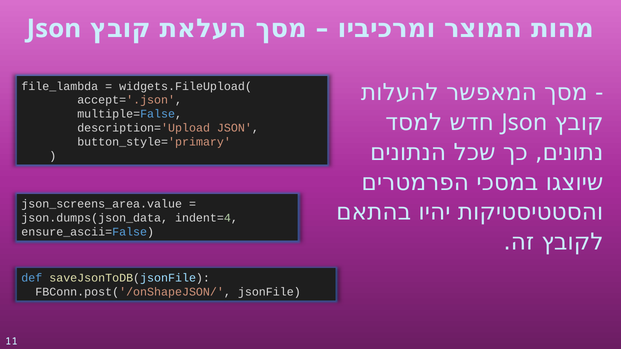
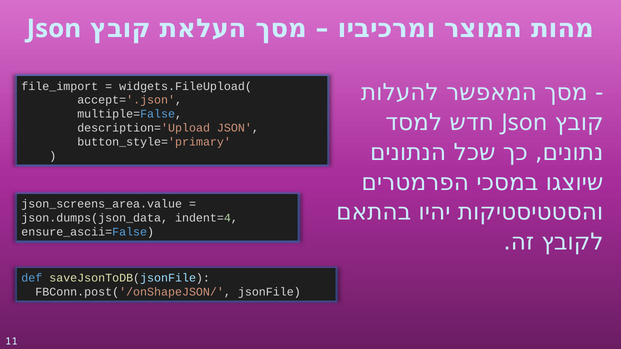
file_lambda: file_lambda -> file_import (60, 86)
